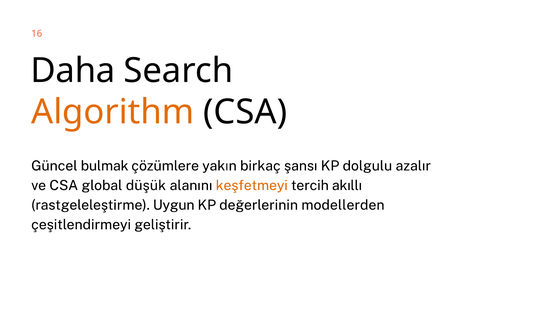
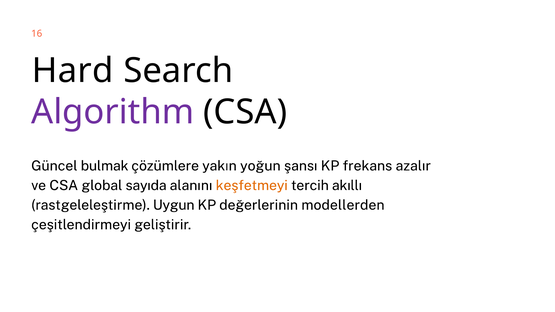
Daha: Daha -> Hard (73, 71)
Algorithm colour: orange -> purple (113, 112)
birkaç: birkaç -> yoğun (260, 166)
dolgulu: dolgulu -> frekans (367, 166)
düşük: düşük -> sayıda (146, 186)
